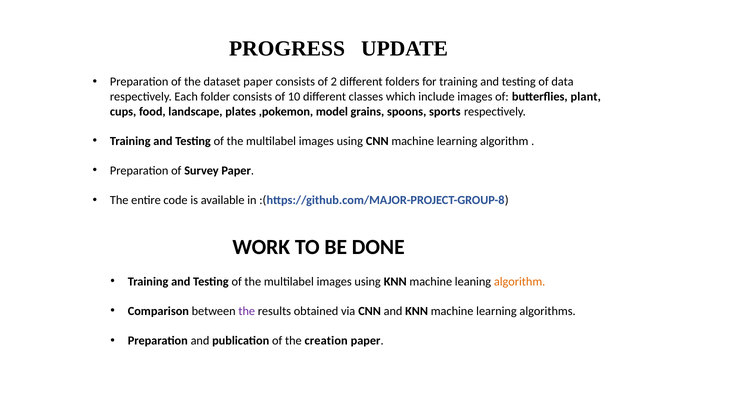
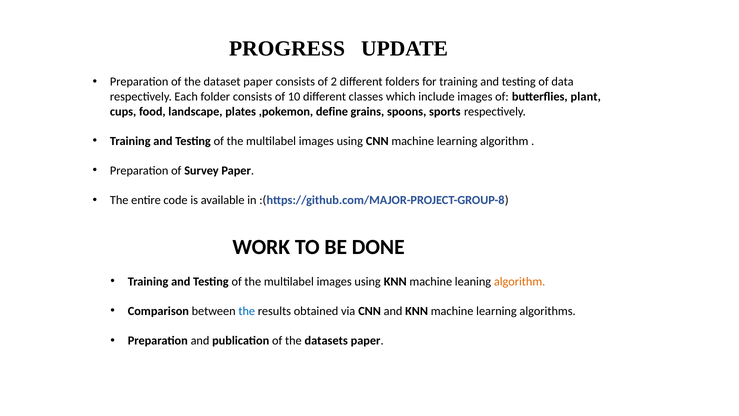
model: model -> define (332, 111)
the colour: purple -> blue (247, 311)
creation: creation -> datasets (326, 340)
